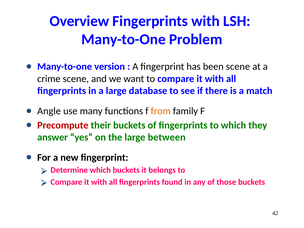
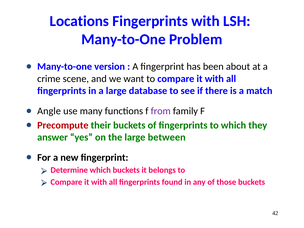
Overview: Overview -> Locations (79, 21)
been scene: scene -> about (238, 67)
from colour: orange -> purple (161, 111)
